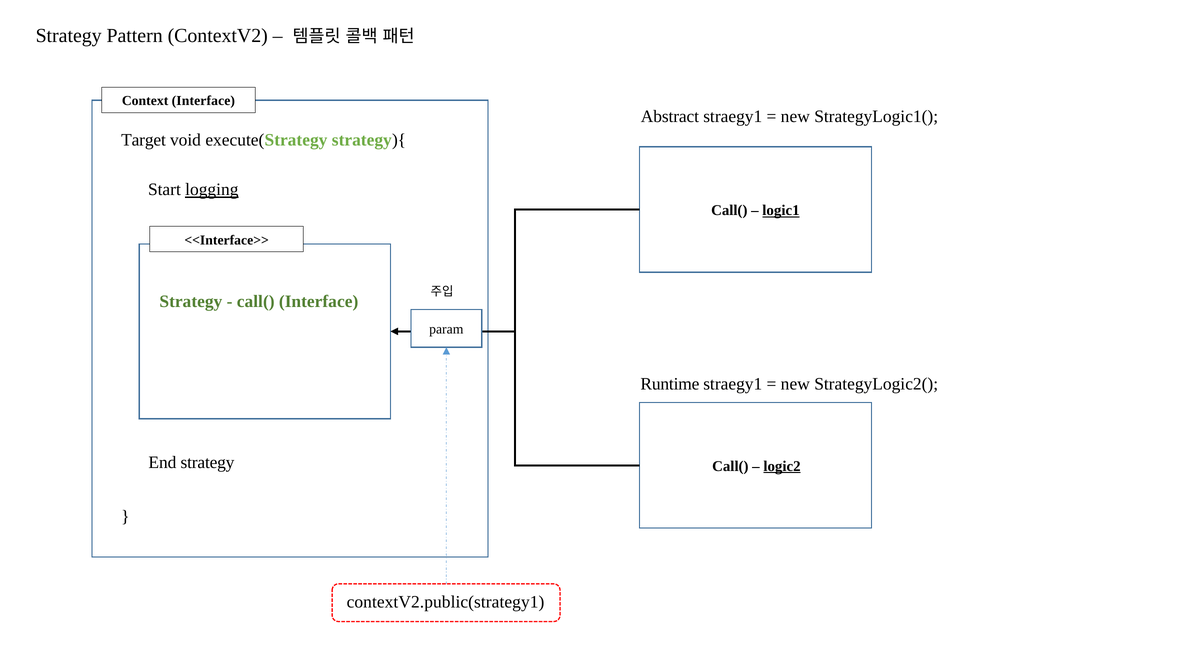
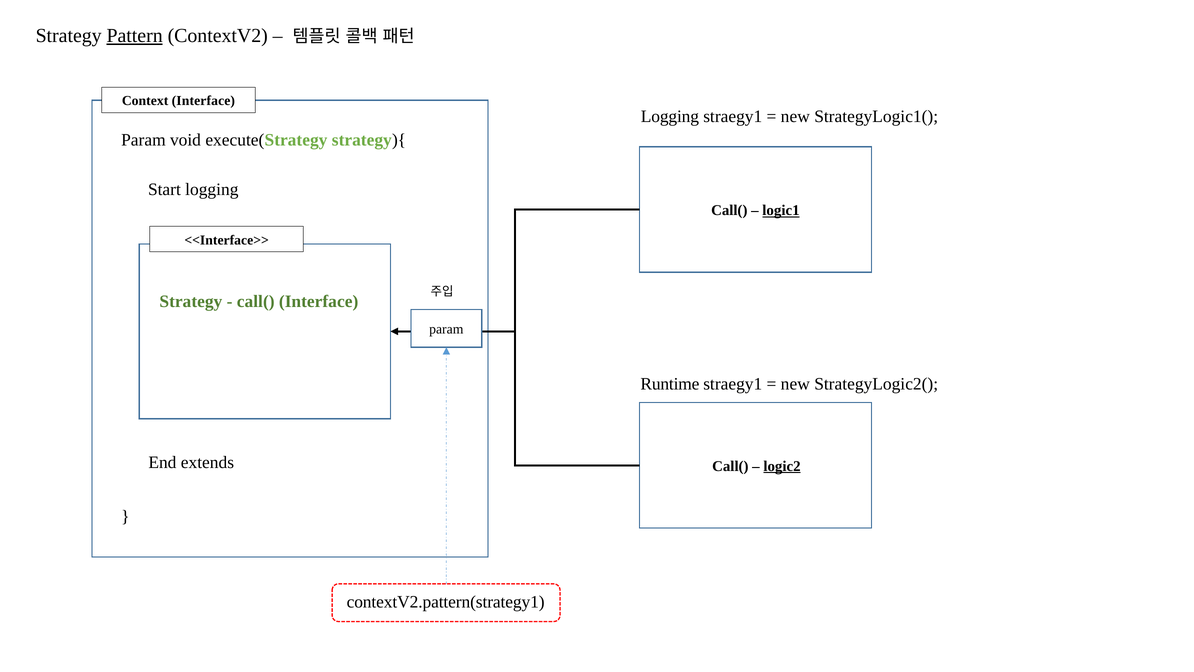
Pattern underline: none -> present (135, 36)
Abstract: Abstract -> Logging (670, 116)
Target: Target -> Param (143, 140)
logging underline: present -> none (212, 190)
End strategy: strategy -> extends (207, 462)
contextV2.public(strategy1: contextV2.public(strategy1 -> contextV2.pattern(strategy1 (446, 602)
